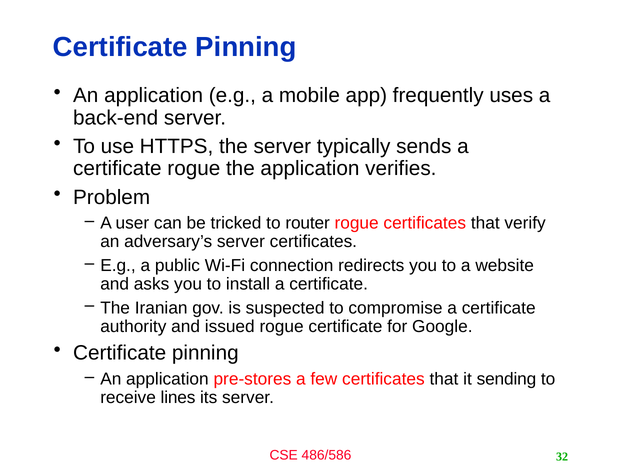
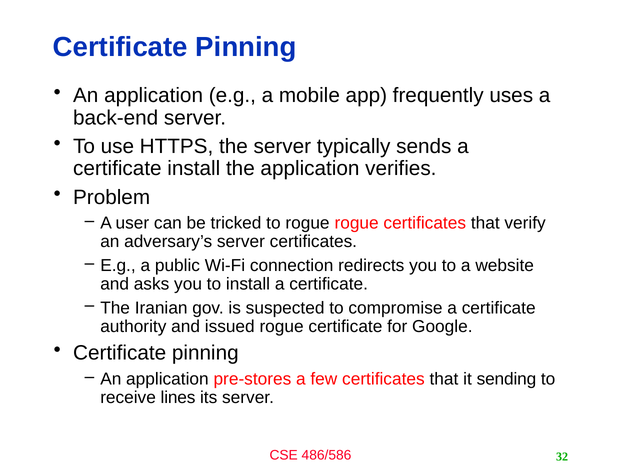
certificate rogue: rogue -> install (194, 169)
to router: router -> rogue (308, 223)
